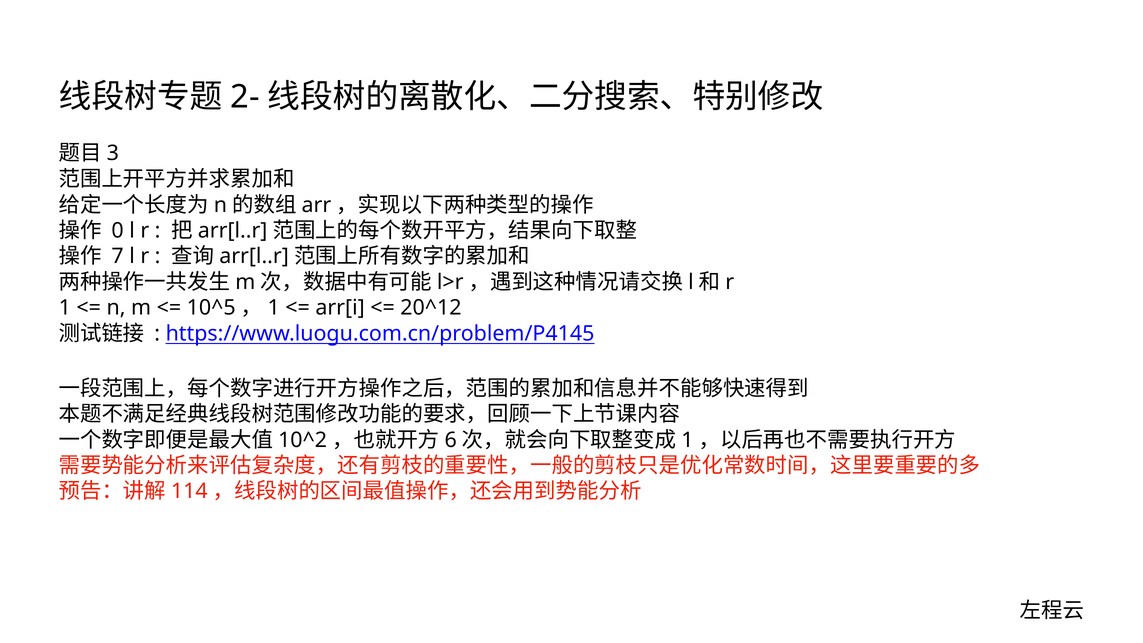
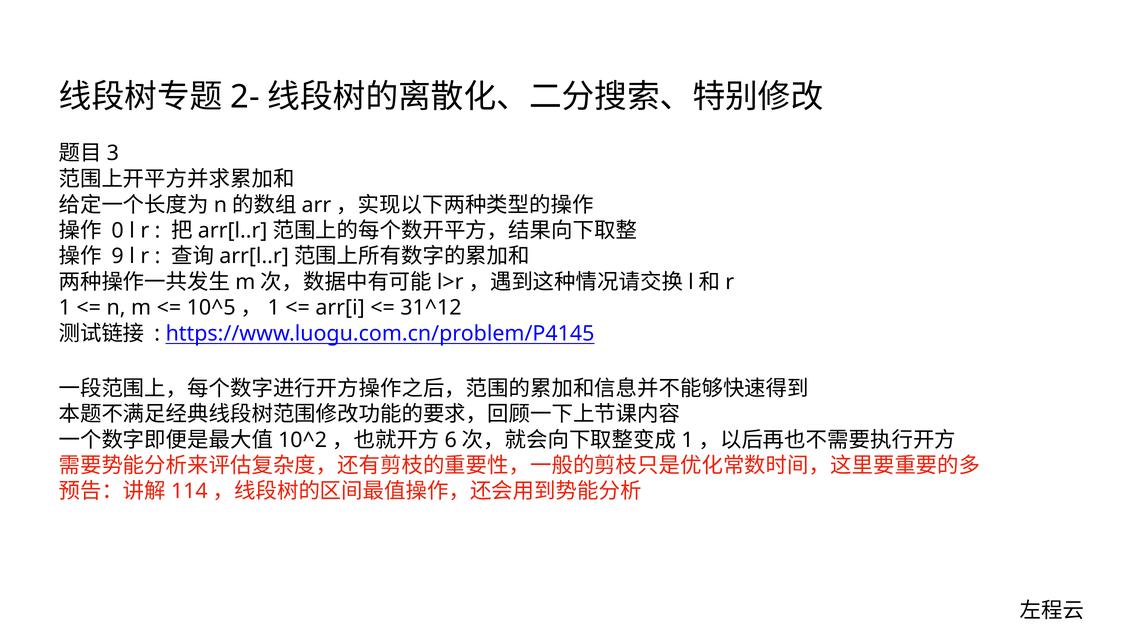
7: 7 -> 9 (118, 256)
20^12: 20^12 -> 31^12 (431, 308)
